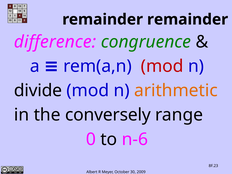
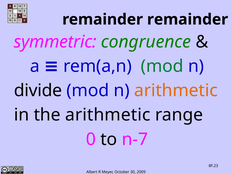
difference: difference -> symmetric (55, 42)
mod colour: red -> green (162, 66)
the conversely: conversely -> arithmetic (108, 115)
n-6: n-6 -> n-7 (135, 139)
